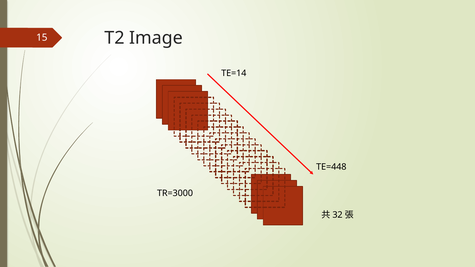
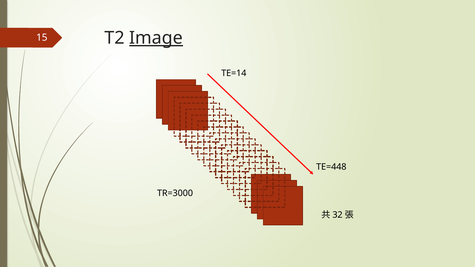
Image underline: none -> present (156, 38)
